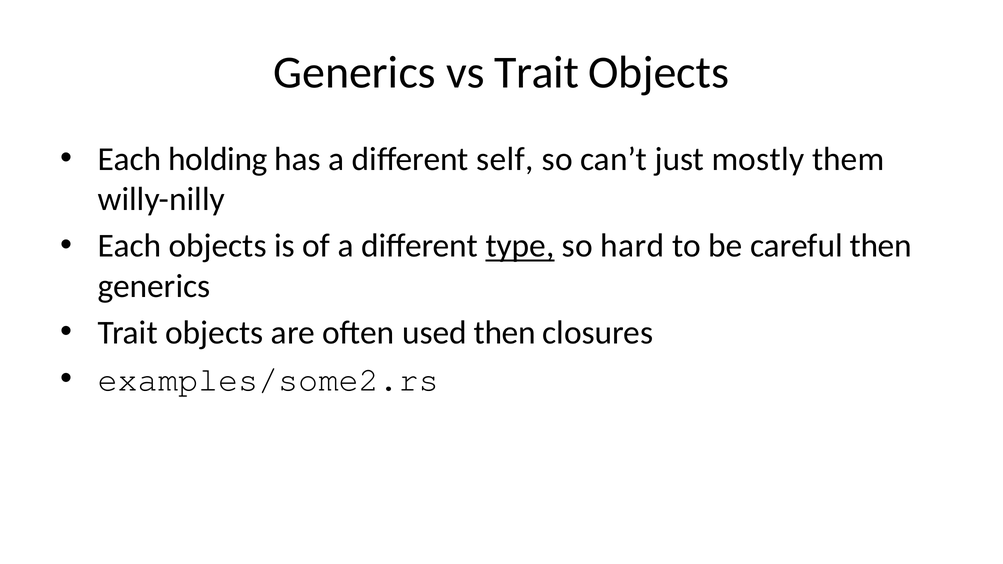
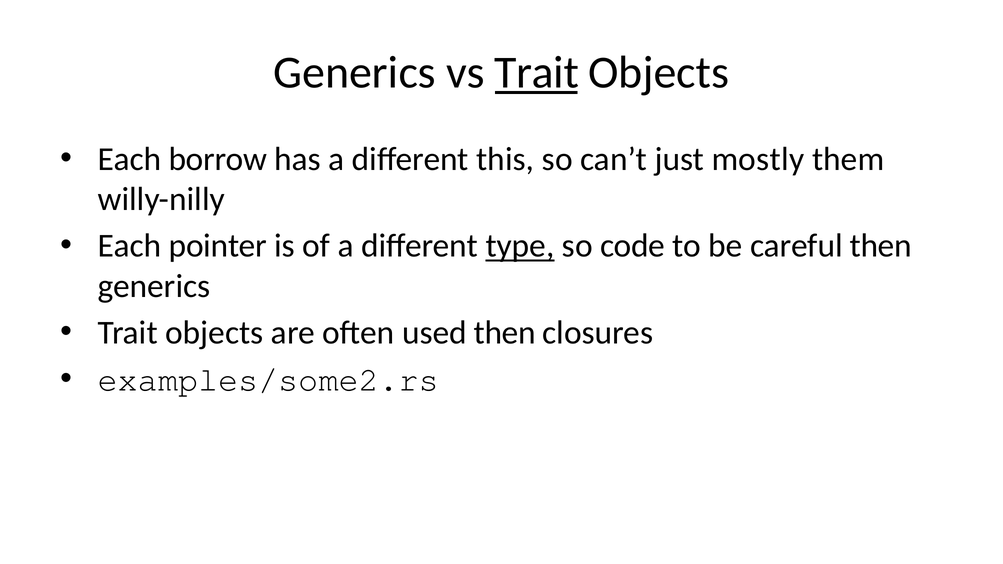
Trait underline: none -> present (537, 73)
holding: holding -> borrow (218, 159)
self: self -> this (505, 159)
Each objects: objects -> pointer (218, 246)
hard: hard -> code (633, 246)
